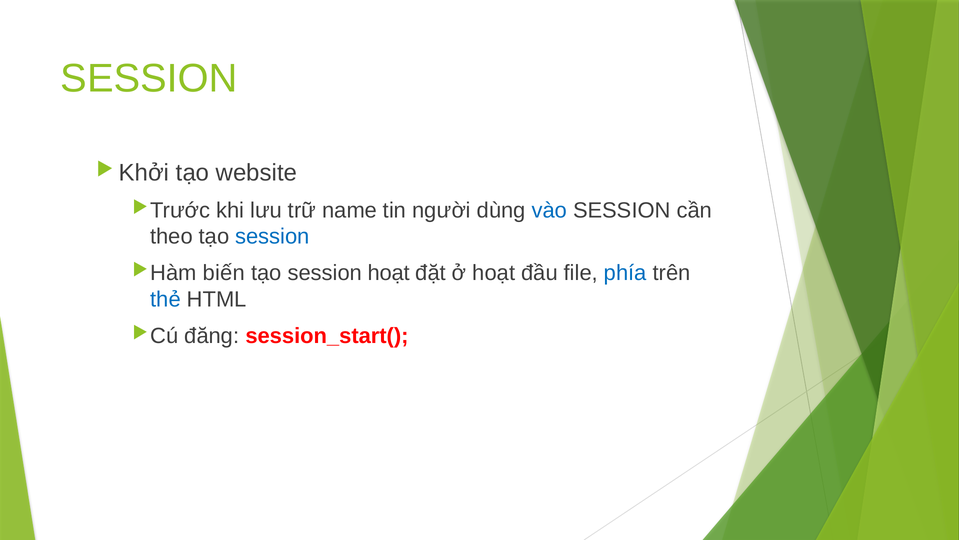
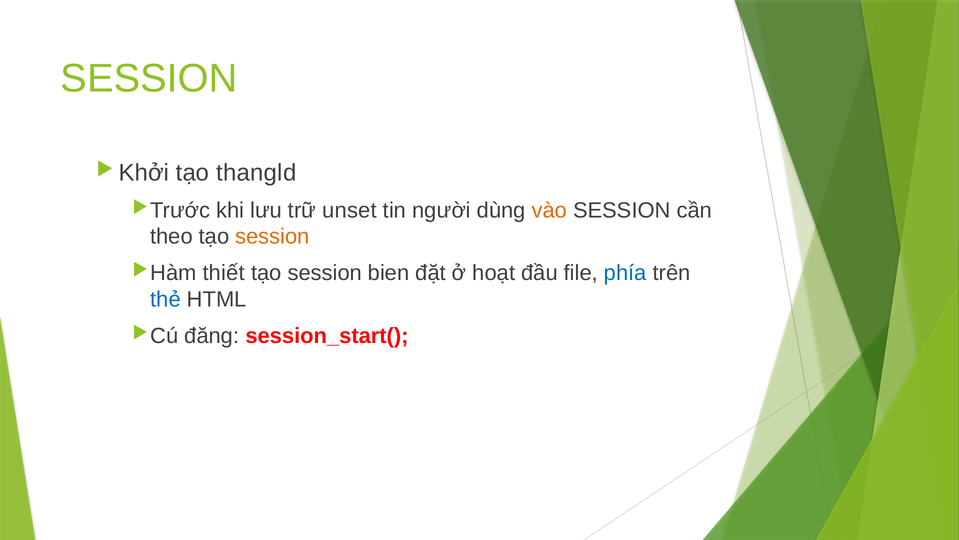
website: website -> thangld (256, 173)
name: name -> unset (349, 210)
vào colour: blue -> orange (549, 210)
session colour: blue -> orange (272, 236)
biến: biến -> thiết (224, 273)
session hoạt: hoạt -> bien (389, 273)
